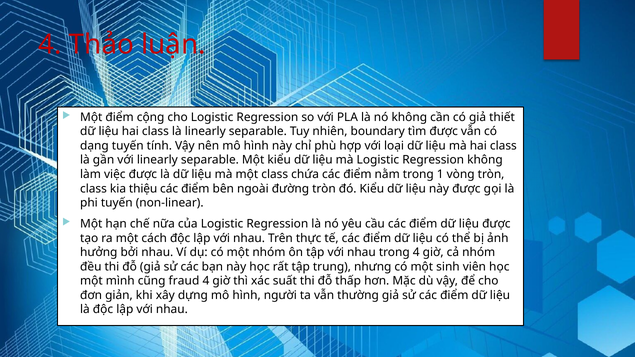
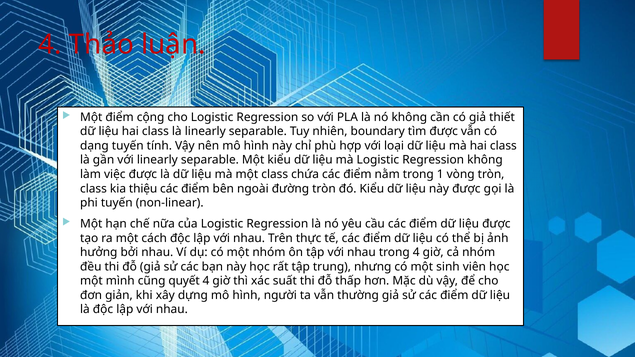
fraud: fraud -> quyết (184, 281)
